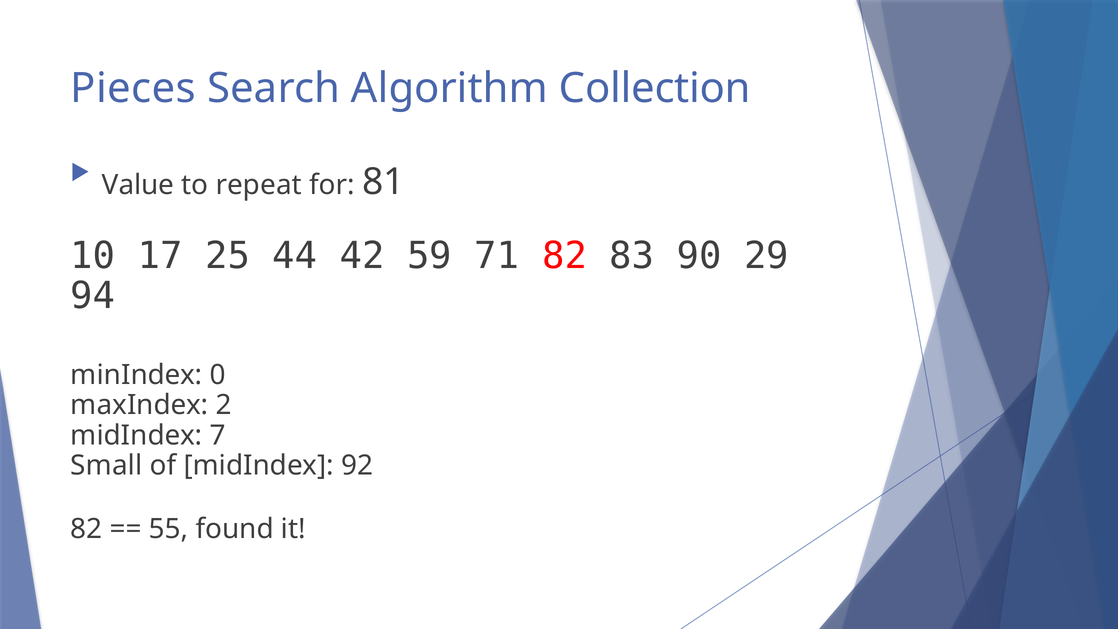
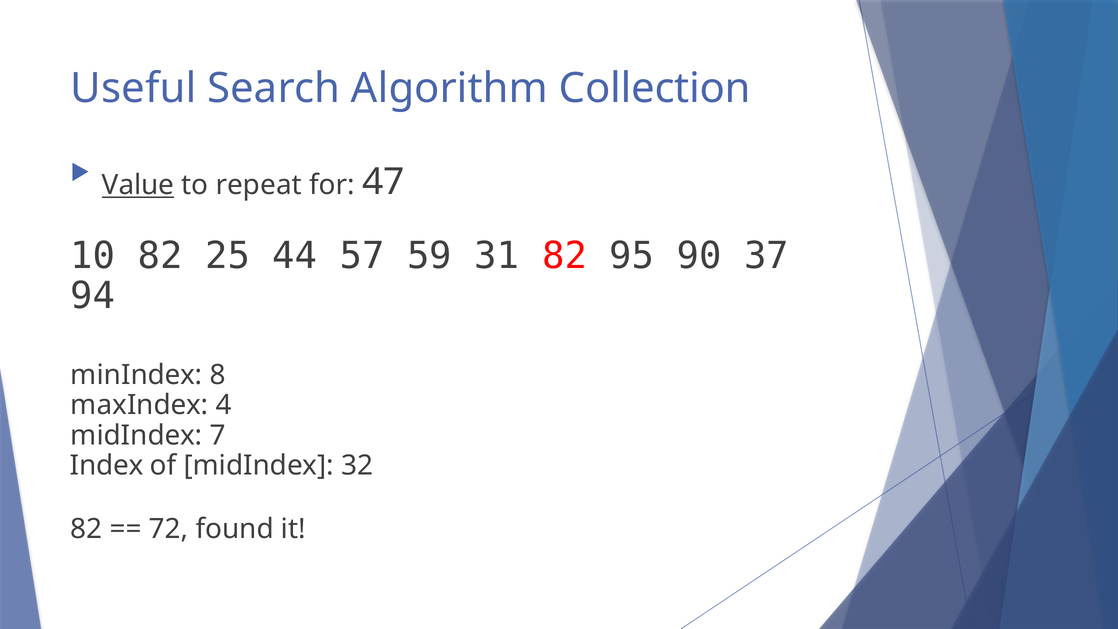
Pieces: Pieces -> Useful (133, 88)
Value underline: none -> present (138, 185)
81: 81 -> 47 (383, 182)
10 17: 17 -> 82 (160, 256)
42: 42 -> 57 (362, 256)
71: 71 -> 31 (497, 256)
83: 83 -> 95 (632, 256)
29: 29 -> 37 (766, 256)
0: 0 -> 8 (218, 375)
2: 2 -> 4 (224, 405)
Small: Small -> Index (107, 465)
92: 92 -> 32 (357, 465)
55: 55 -> 72 (169, 529)
